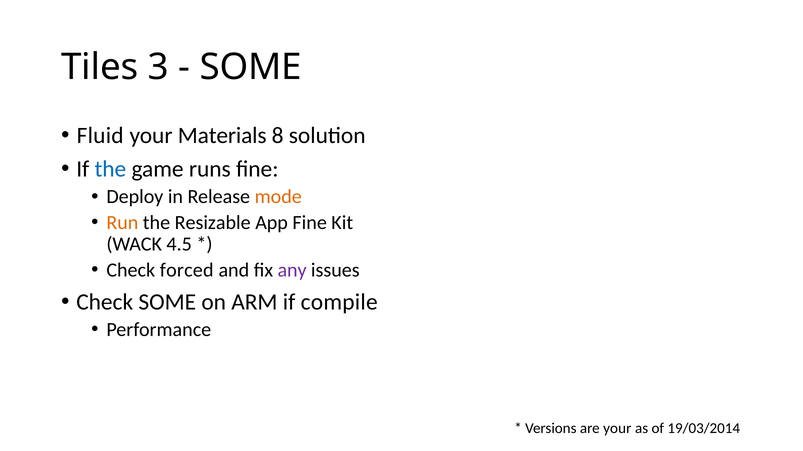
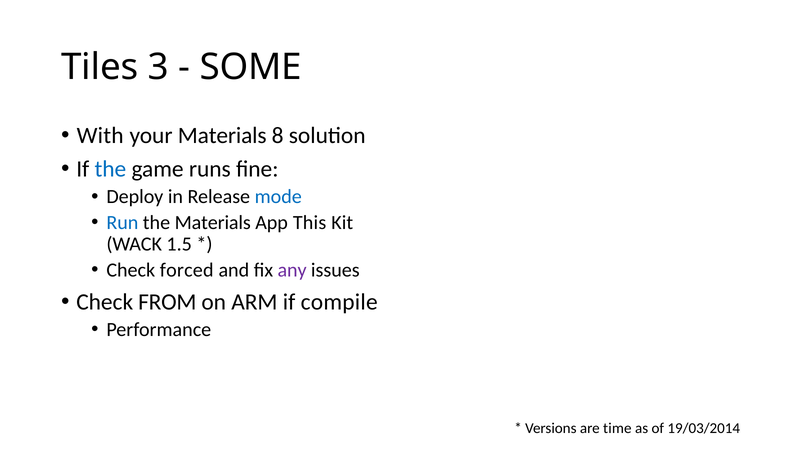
Fluid: Fluid -> With (100, 136)
mode colour: orange -> blue (278, 197)
Run colour: orange -> blue (122, 223)
the Resizable: Resizable -> Materials (213, 223)
App Fine: Fine -> This (310, 223)
4.5: 4.5 -> 1.5 (179, 245)
Check SOME: SOME -> FROM (167, 302)
are your: your -> time (617, 429)
